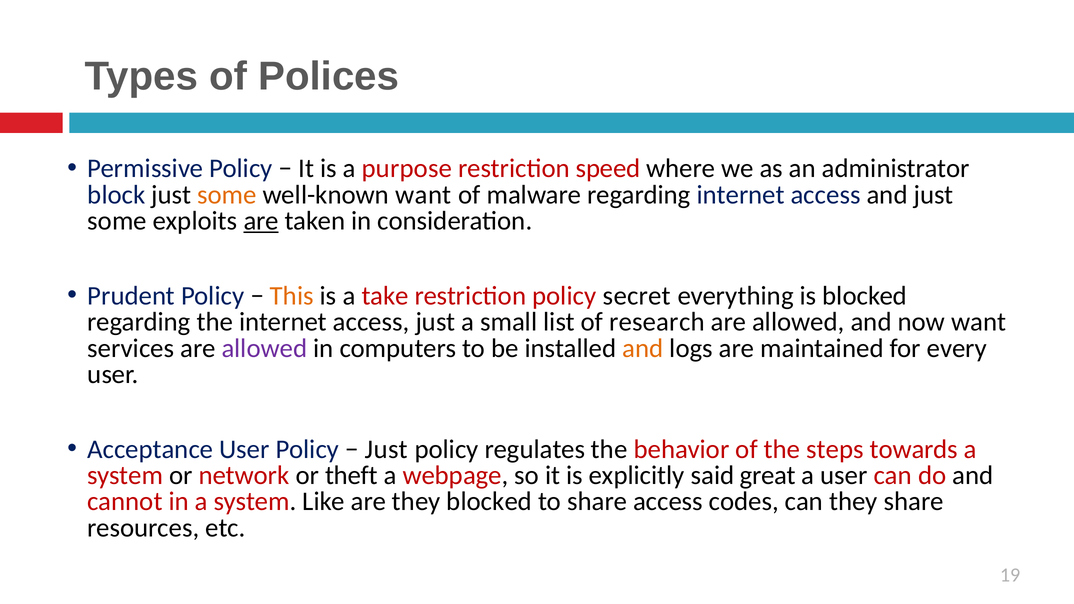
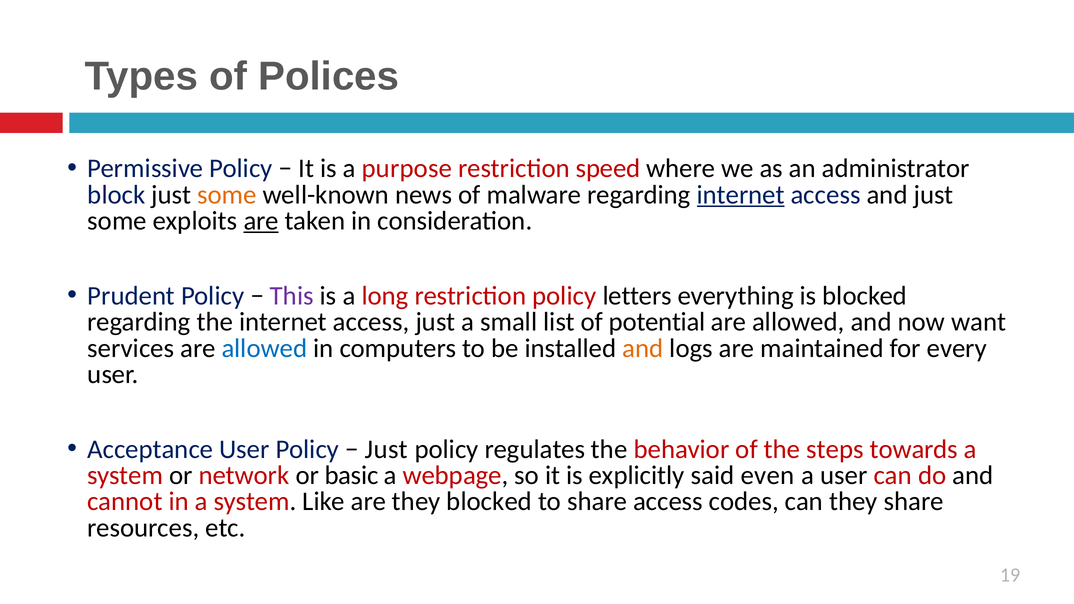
well-known want: want -> news (424, 195)
internet underline: none -> present (741, 195)
This colour: orange -> purple (292, 296)
take: take -> long (385, 296)
secret: secret -> letters (637, 296)
research: research -> potential (657, 322)
allowed colour: purple -> blue (264, 348)
theft: theft -> basic (351, 476)
great: great -> even (768, 476)
